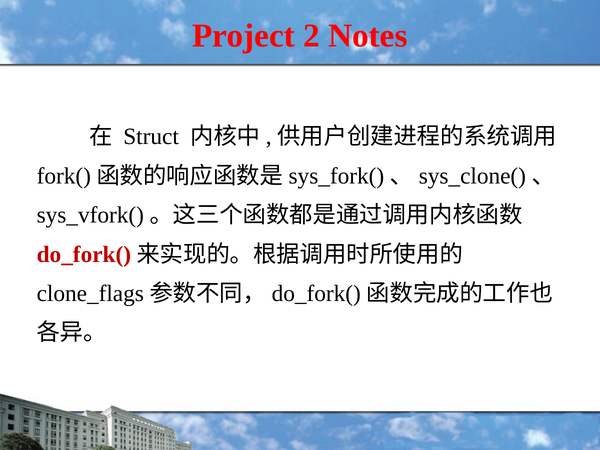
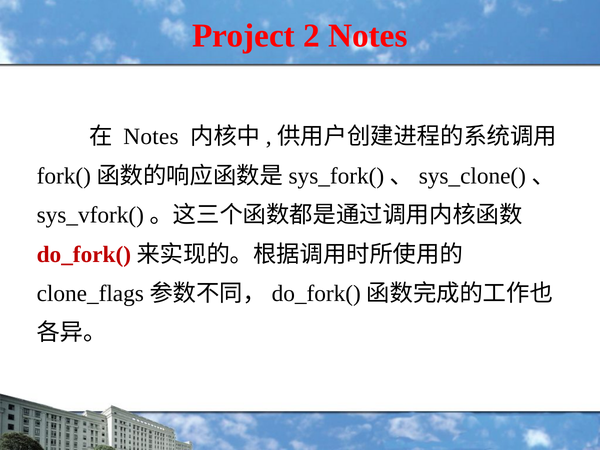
Struct: Struct -> Notes (151, 137)
